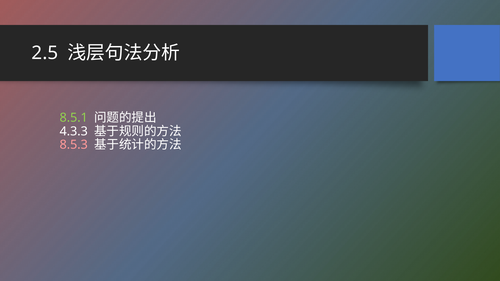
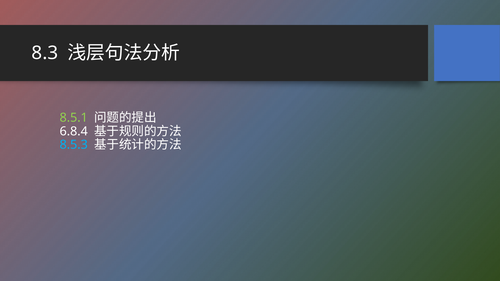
2.5: 2.5 -> 8.3 (45, 53)
4.3.3: 4.3.3 -> 6.8.4 (74, 131)
8.5.3 colour: pink -> light blue (74, 145)
